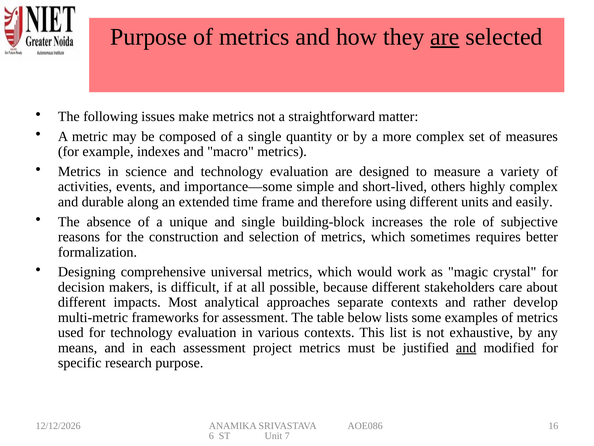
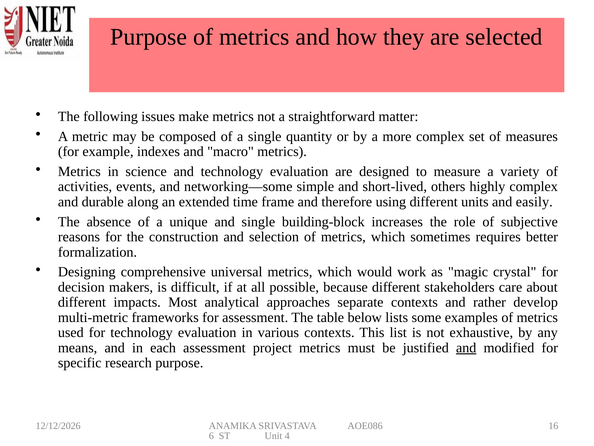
are underline: present -> none (445, 37)
importance—some: importance—some -> networking—some (238, 186)
7: 7 -> 4 (287, 435)
